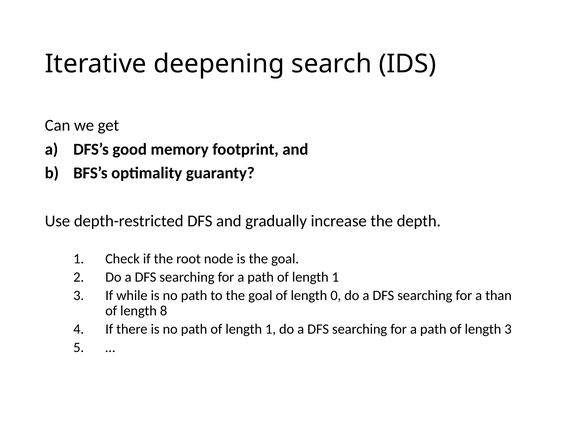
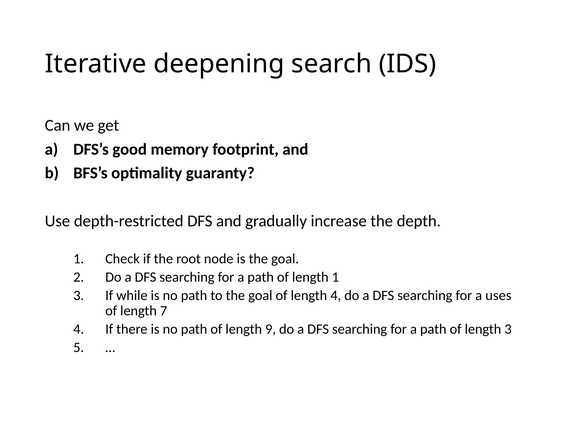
length 0: 0 -> 4 (336, 295)
than: than -> uses (498, 295)
8: 8 -> 7 (164, 311)
1: 1 -> 9 (271, 329)
